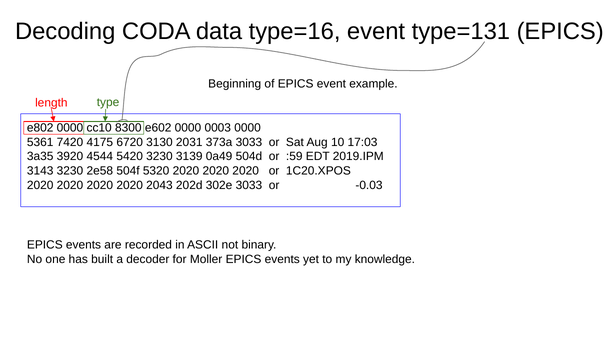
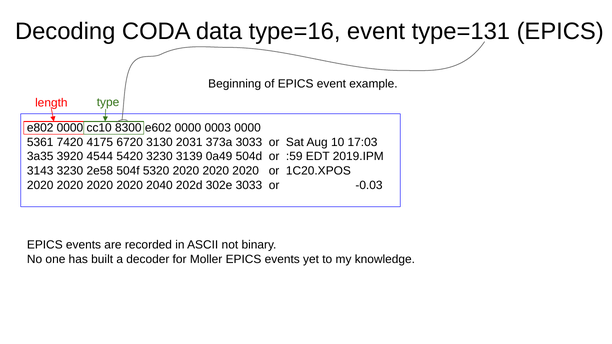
2043: 2043 -> 2040 (159, 185)
